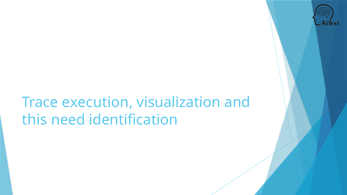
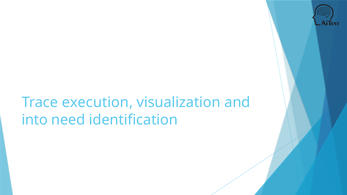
this: this -> into (35, 120)
